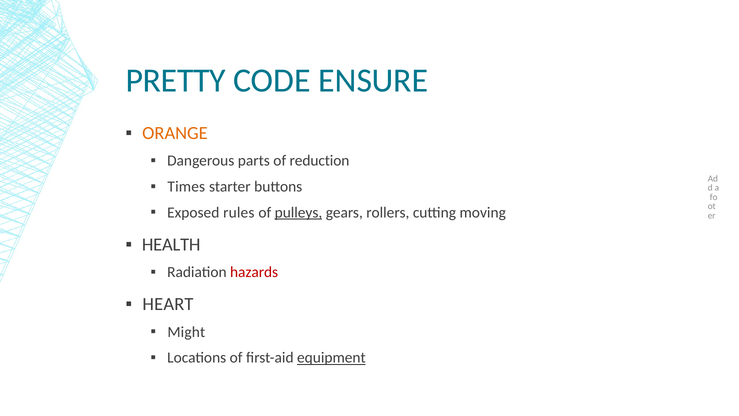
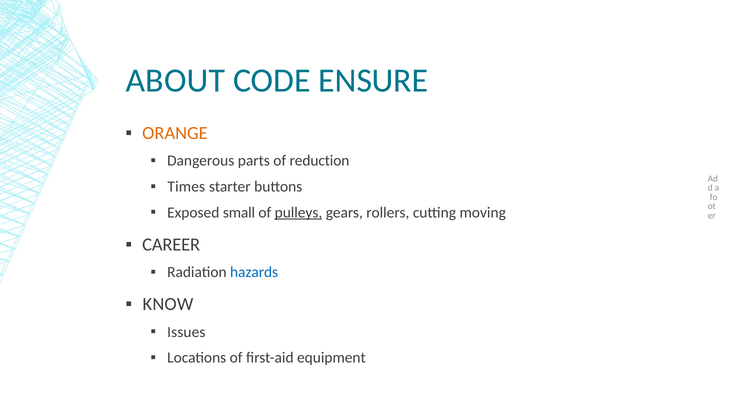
PRETTY: PRETTY -> ABOUT (175, 81)
rules: rules -> small (239, 212)
HEALTH: HEALTH -> CAREER (171, 244)
hazards colour: red -> blue (254, 272)
HEART: HEART -> KNOW (168, 304)
Might: Might -> Issues (186, 332)
equipment underline: present -> none (331, 358)
